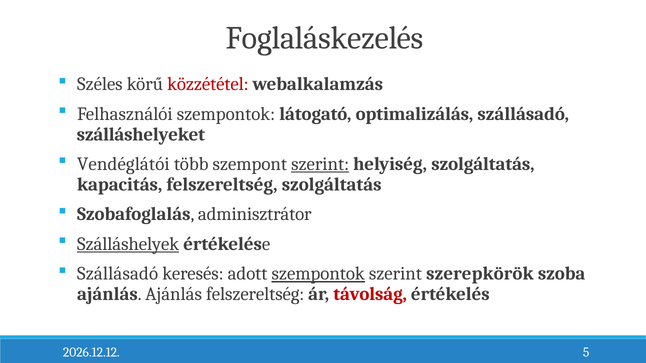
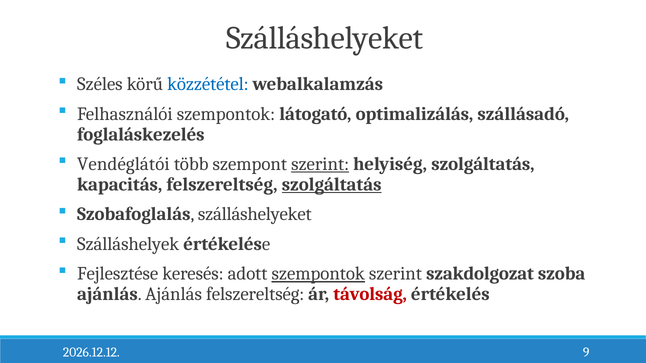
Foglaláskezelés: Foglaláskezelés -> Szálláshelyeket (325, 38)
közzététel colour: red -> blue (208, 84)
szálláshelyeket: szálláshelyeket -> foglaláskezelés (141, 134)
szolgáltatás underline: none -> present (332, 185)
Szobafoglalás adminisztrátor: adminisztrátor -> szálláshelyeket (255, 214)
Szálláshelyek underline: present -> none (128, 244)
Szállásadó: Szállásadó -> Fejlesztése (118, 274)
szerepkörök: szerepkörök -> szakdolgozat (480, 274)
5: 5 -> 9 (586, 353)
